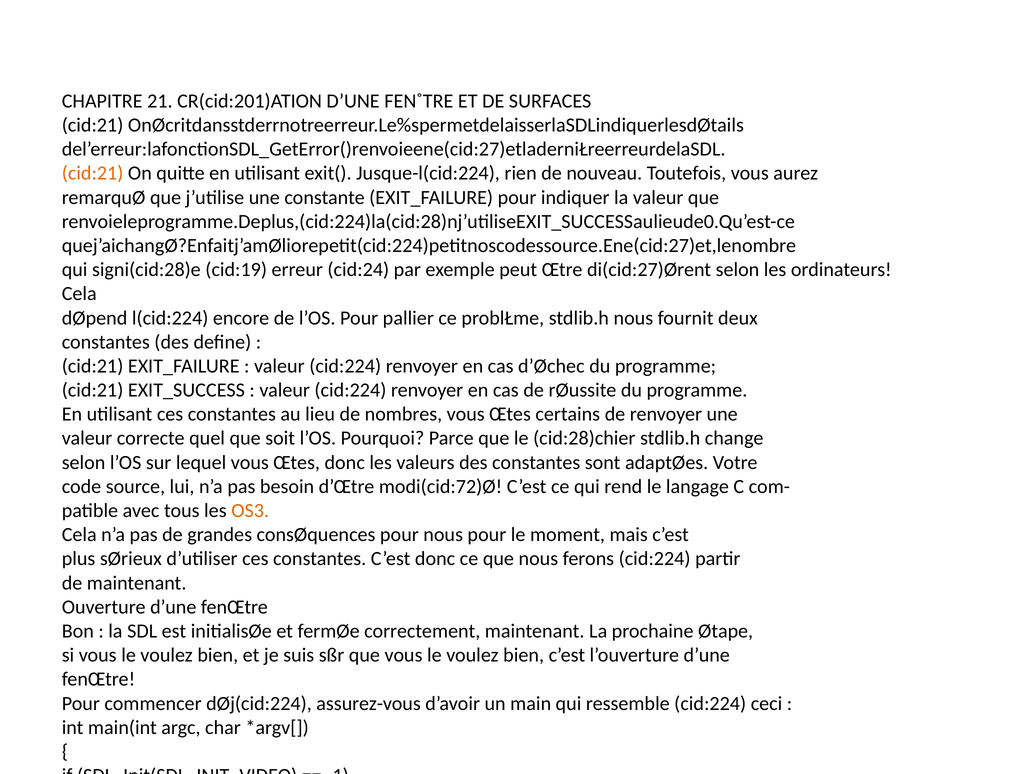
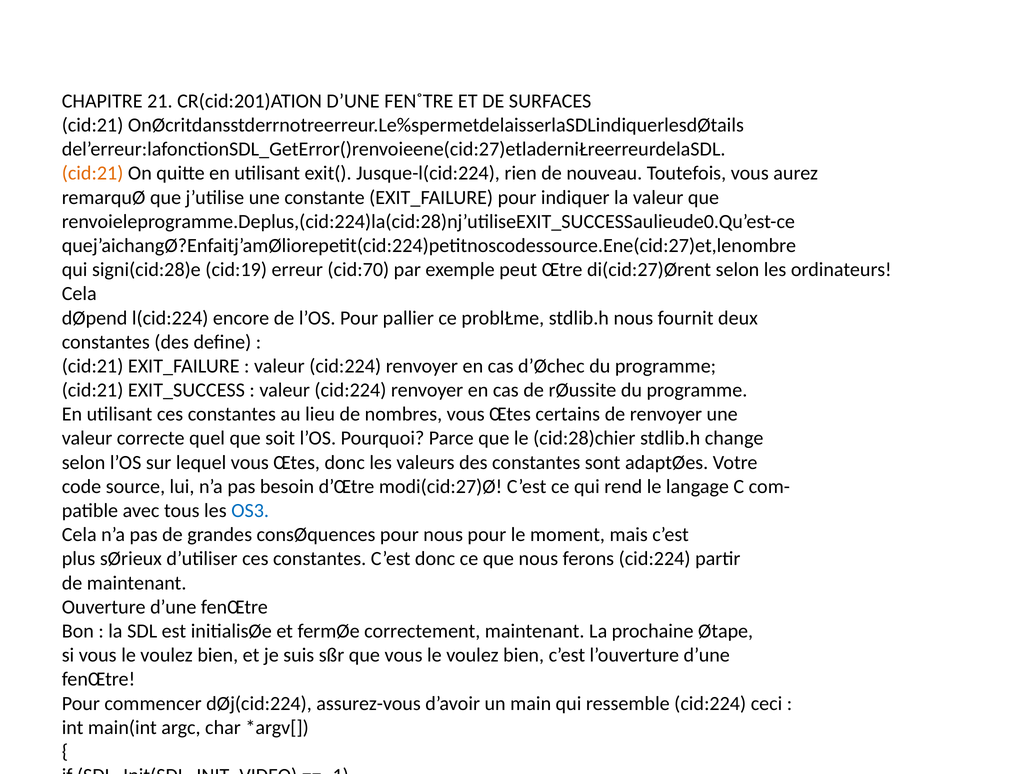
cid:24: cid:24 -> cid:70 (358, 270)
modi(cid:72)Ø: modi(cid:72)Ø -> modi(cid:27)Ø (441, 487)
OS3 colour: orange -> blue (250, 511)
